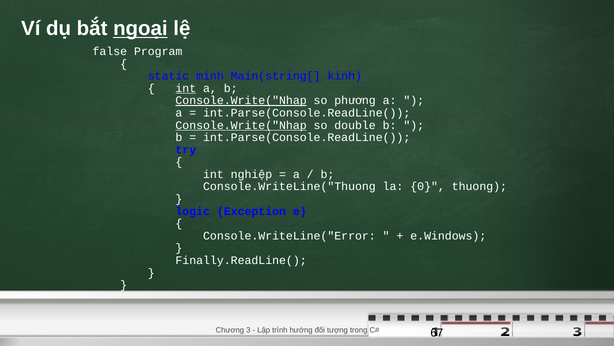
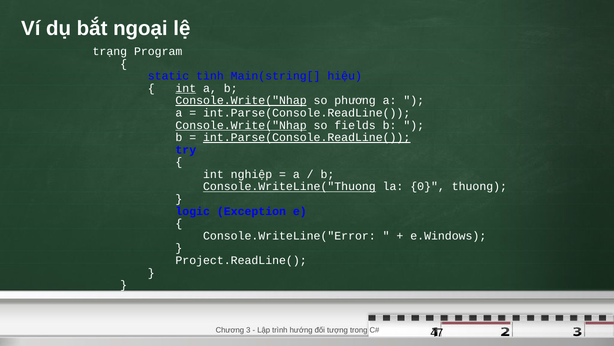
ngoại underline: present -> none (140, 29)
false: false -> trạng (110, 51)
minh: minh -> tình (210, 76)
kinh: kinh -> hiệu (345, 76)
double: double -> fields (355, 125)
int.Parse(Console.ReadLine( underline: none -> present (307, 137)
Console.WriteLine("Thuong underline: none -> present (289, 186)
Finally.ReadLine(: Finally.ReadLine( -> Project.ReadLine( (241, 260)
67: 67 -> 47 (437, 332)
